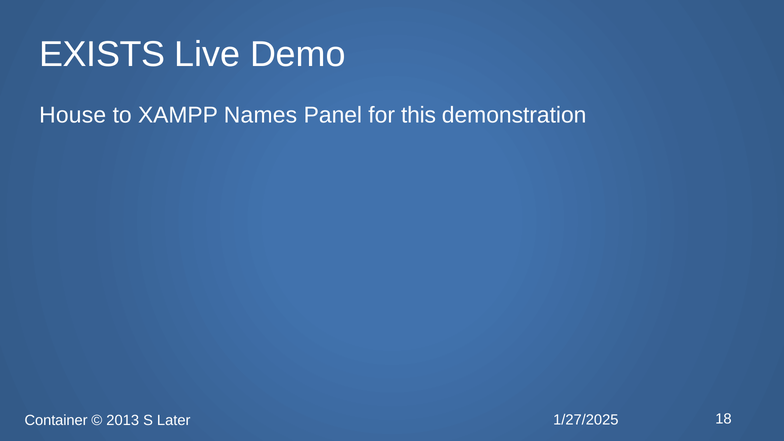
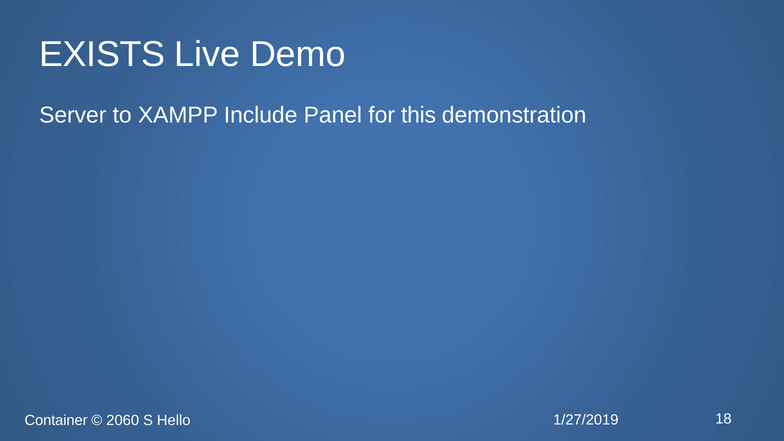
House: House -> Server (73, 115)
Names: Names -> Include (261, 115)
1/27/2025: 1/27/2025 -> 1/27/2019 (586, 420)
2013: 2013 -> 2060 (123, 420)
Later: Later -> Hello (174, 420)
